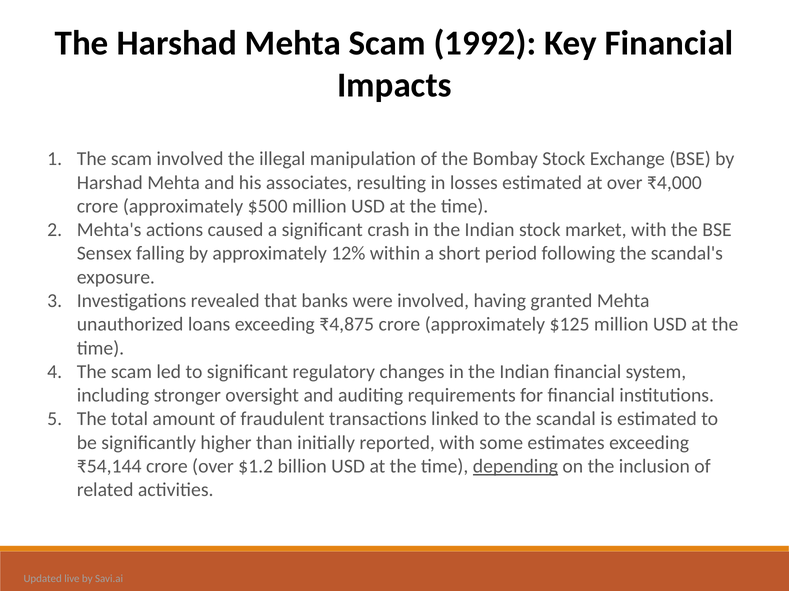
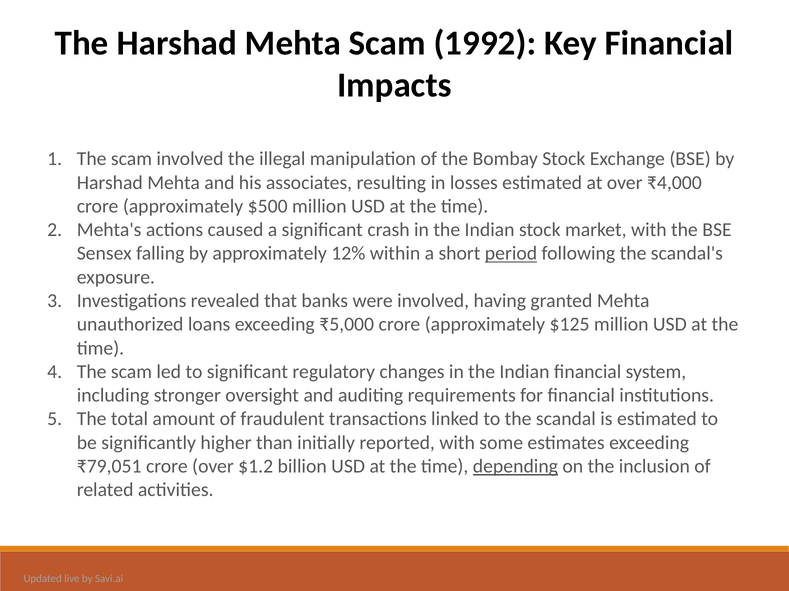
period underline: none -> present (511, 254)
₹4,875: ₹4,875 -> ₹5,000 (347, 325)
₹54,144: ₹54,144 -> ₹79,051 (109, 467)
